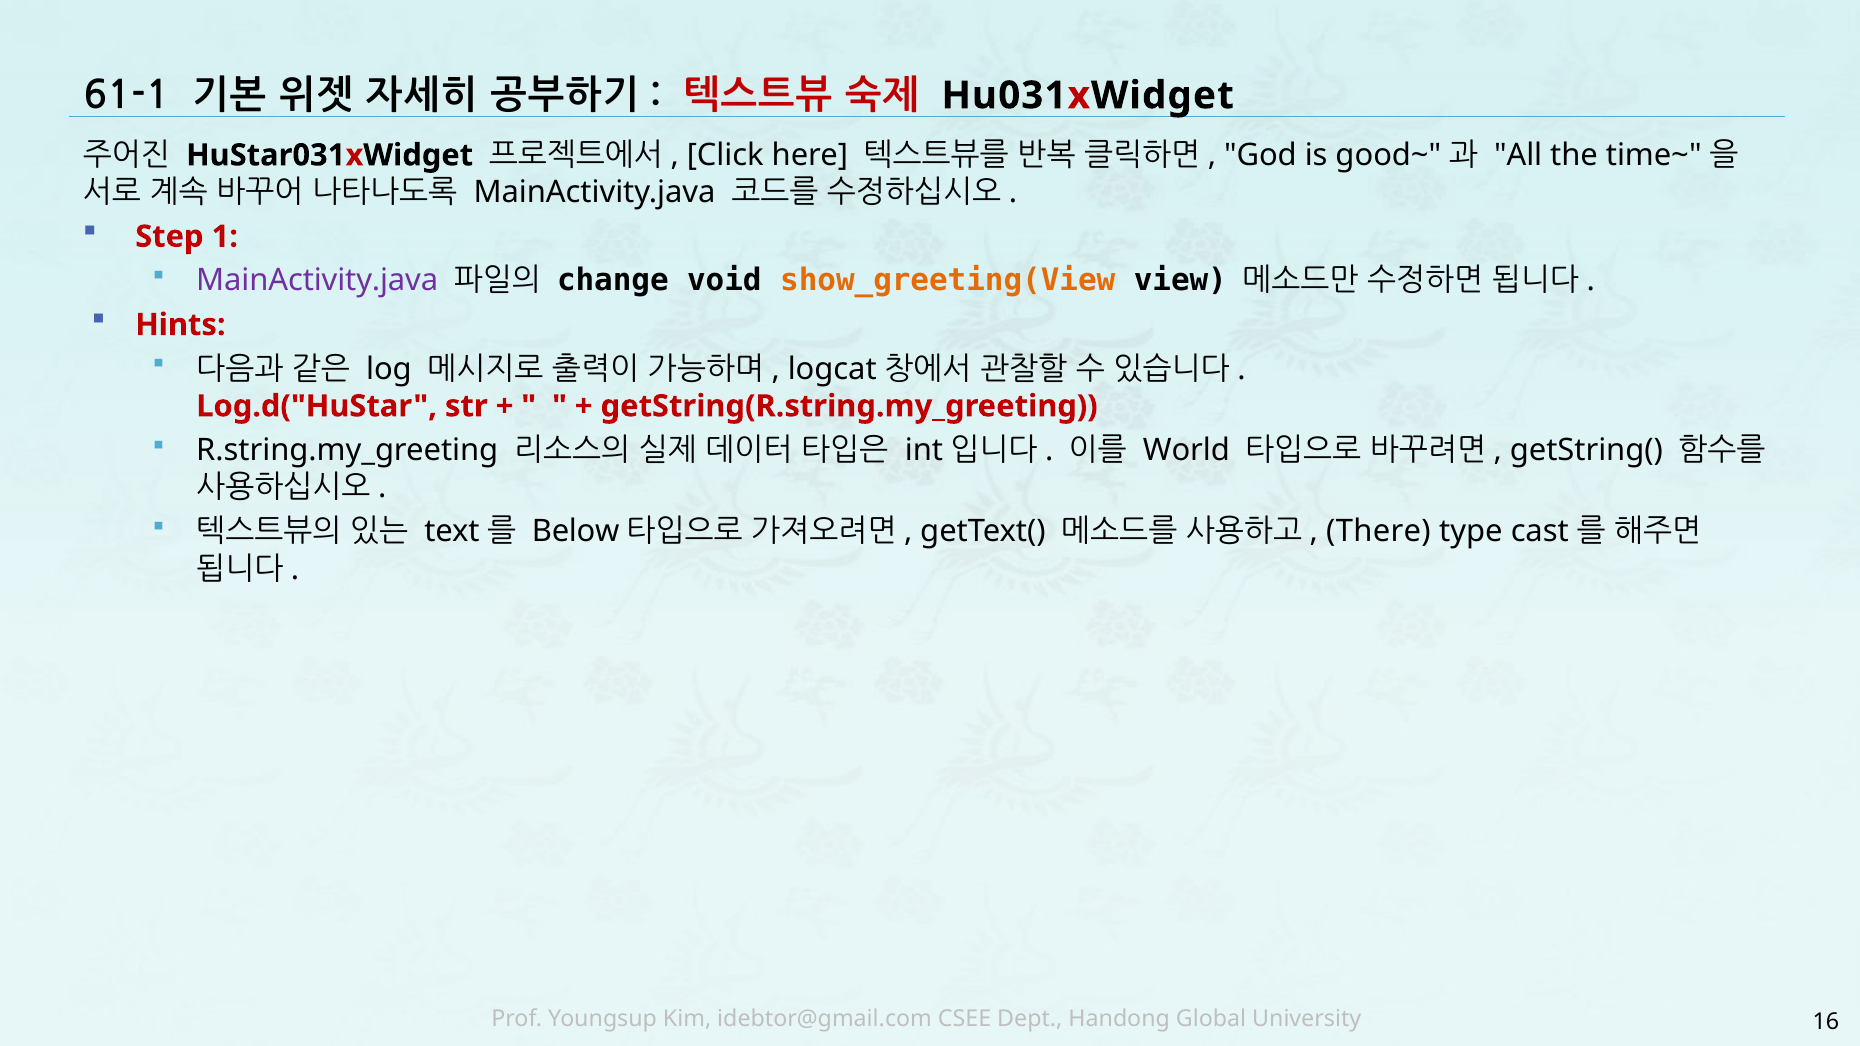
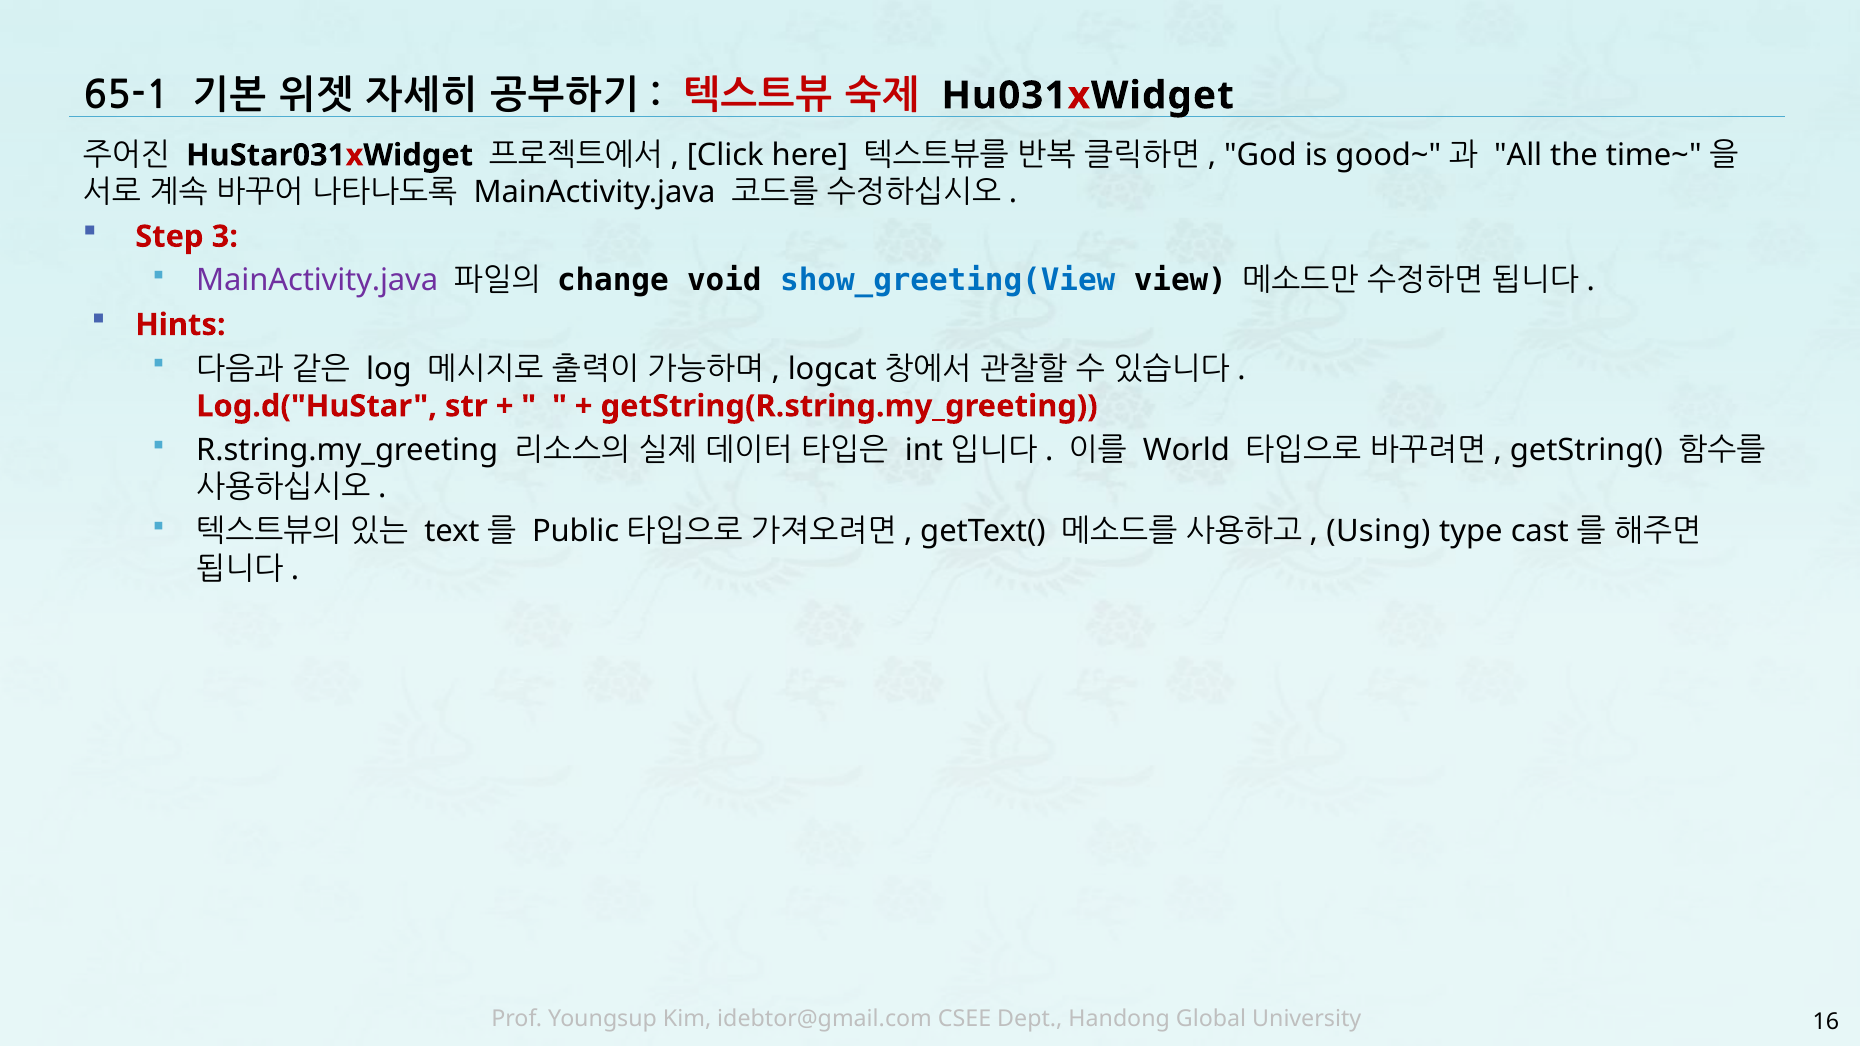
61-1: 61-1 -> 65-1 (126, 96)
1: 1 -> 3 (225, 237)
show_greeting(View colour: orange -> blue (948, 281)
Below: Below -> Public (576, 532)
There: There -> Using (1378, 532)
